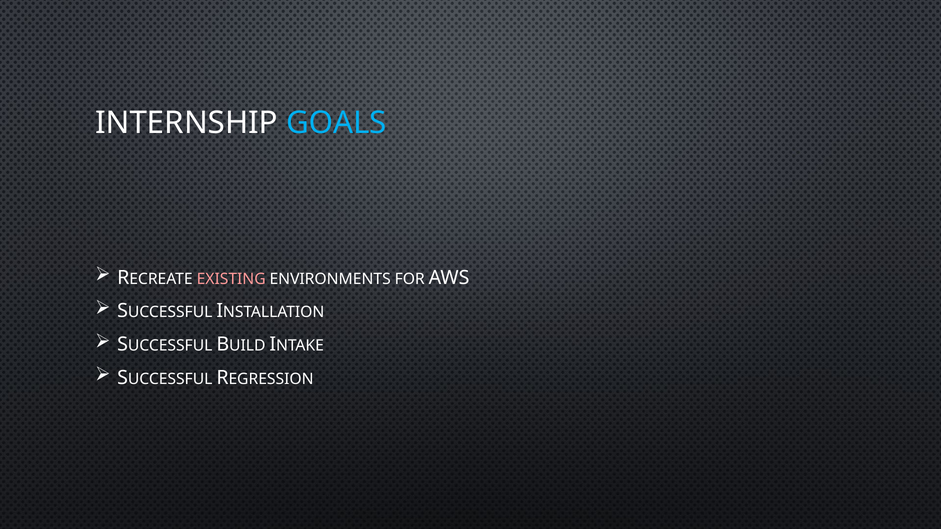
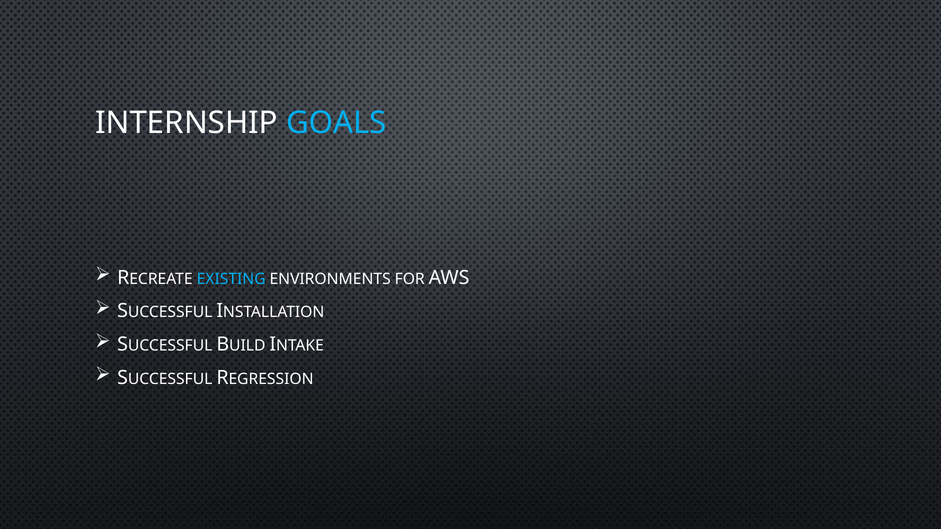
EXISTING colour: pink -> light blue (231, 279)
